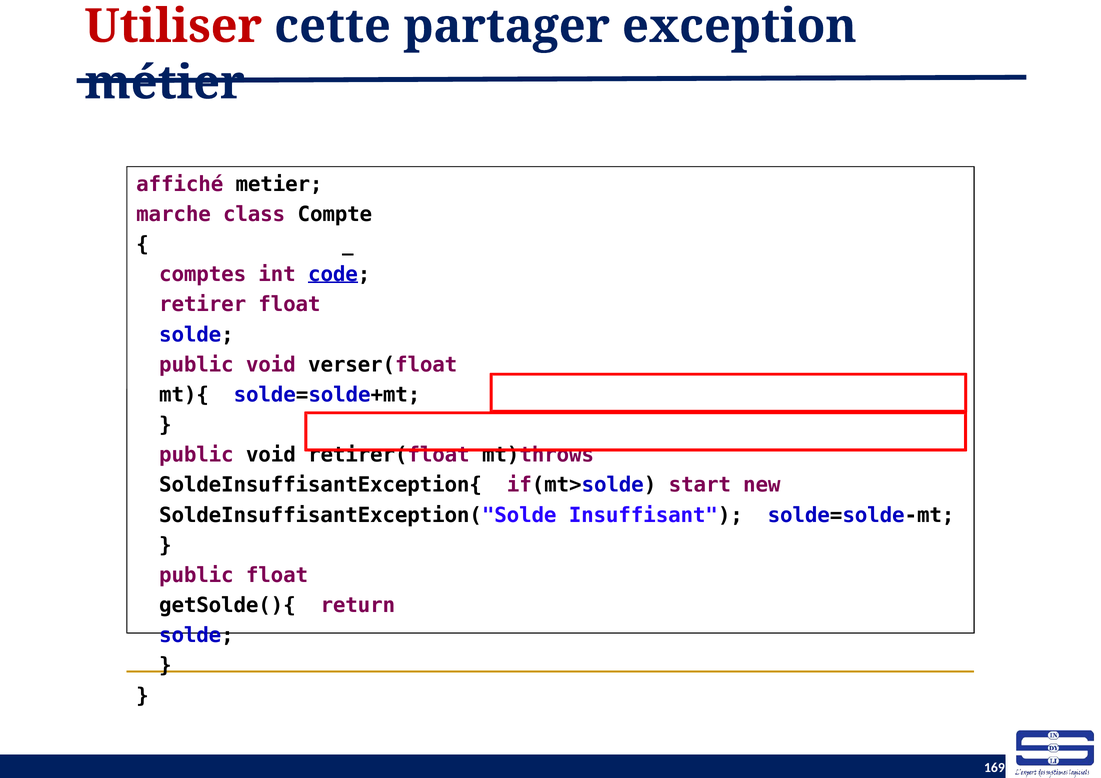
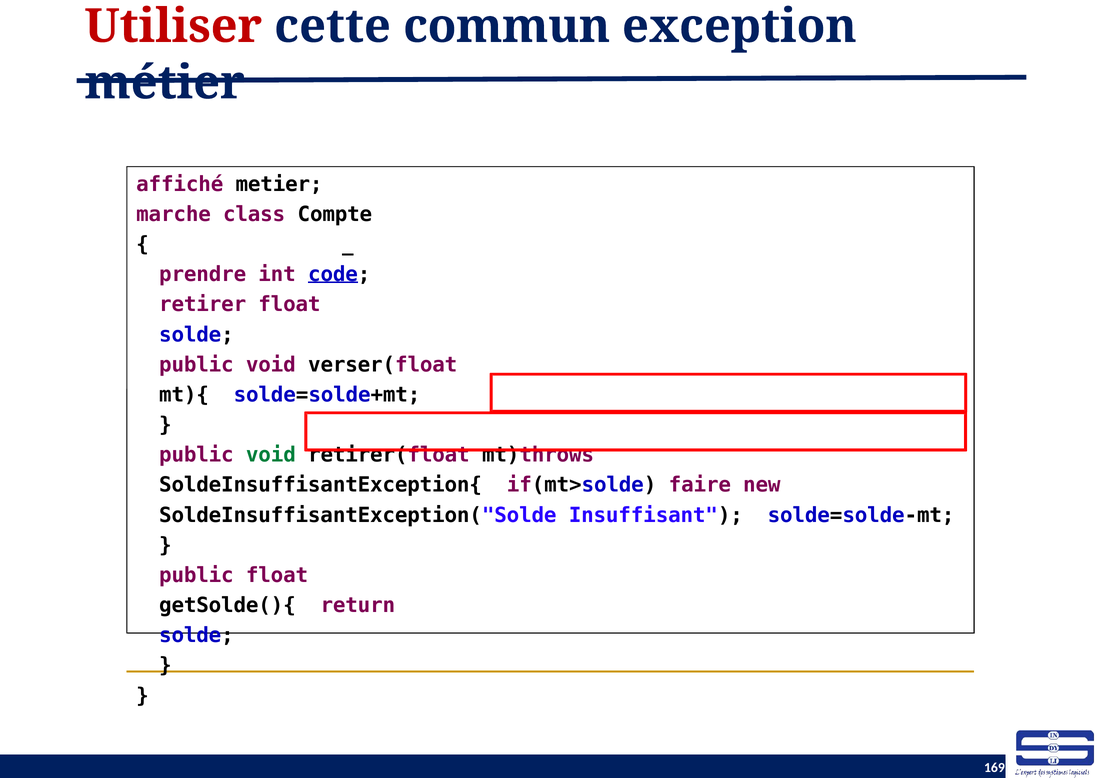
partager: partager -> commun (507, 26)
comptes: comptes -> prendre (203, 274)
void colour: black -> green (271, 455)
start: start -> faire (700, 485)
